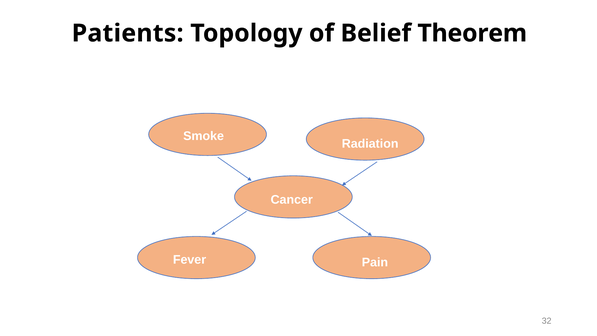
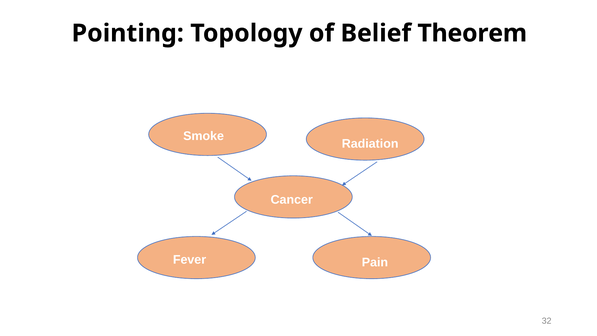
Patients: Patients -> Pointing (128, 33)
